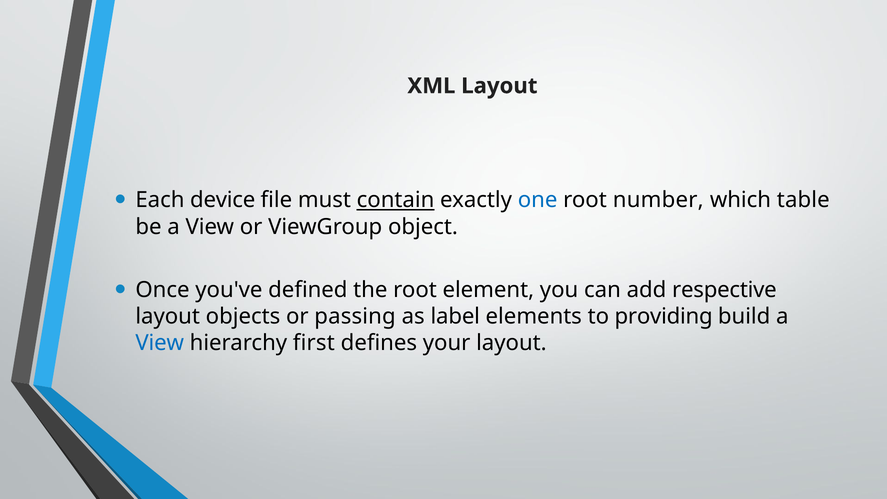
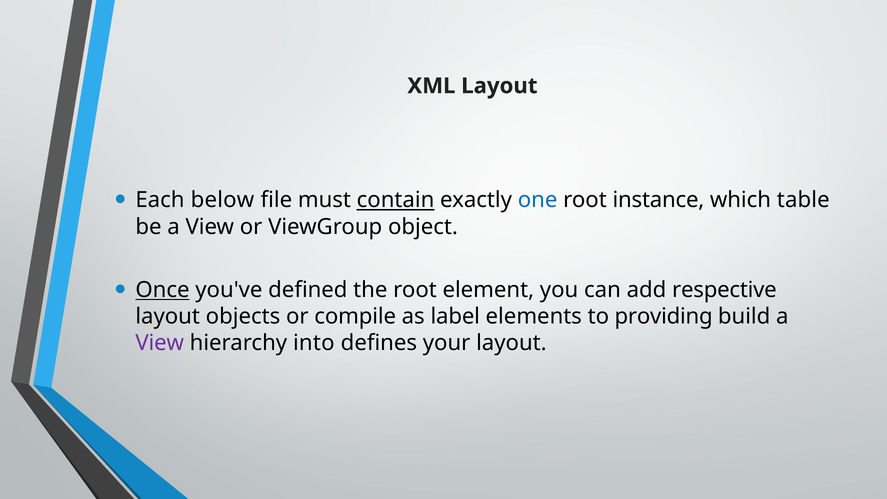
device: device -> below (222, 200)
number: number -> instance (658, 200)
Once underline: none -> present (162, 290)
passing: passing -> compile (355, 317)
View colour: blue -> purple (160, 343)
first: first -> into (314, 343)
